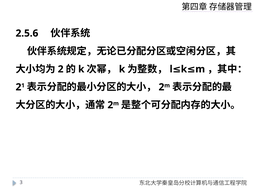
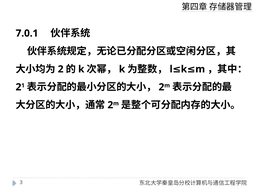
2.5.6: 2.5.6 -> 7.0.1 (27, 33)
